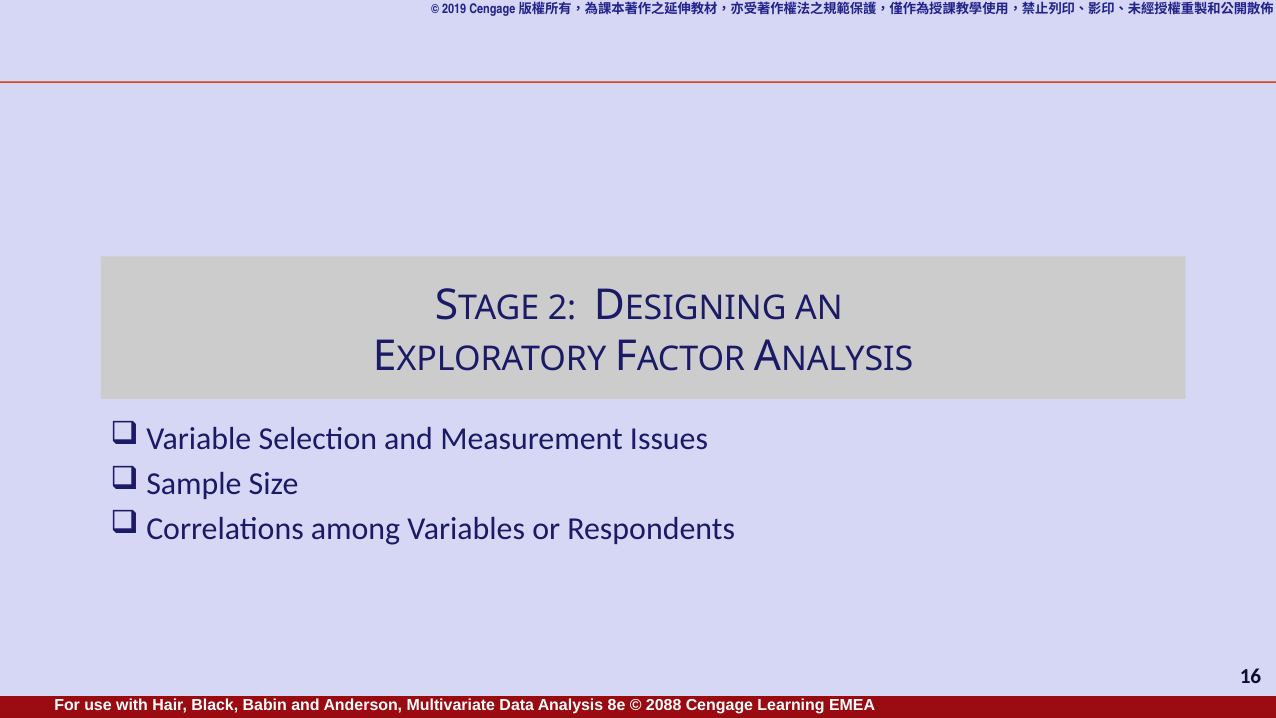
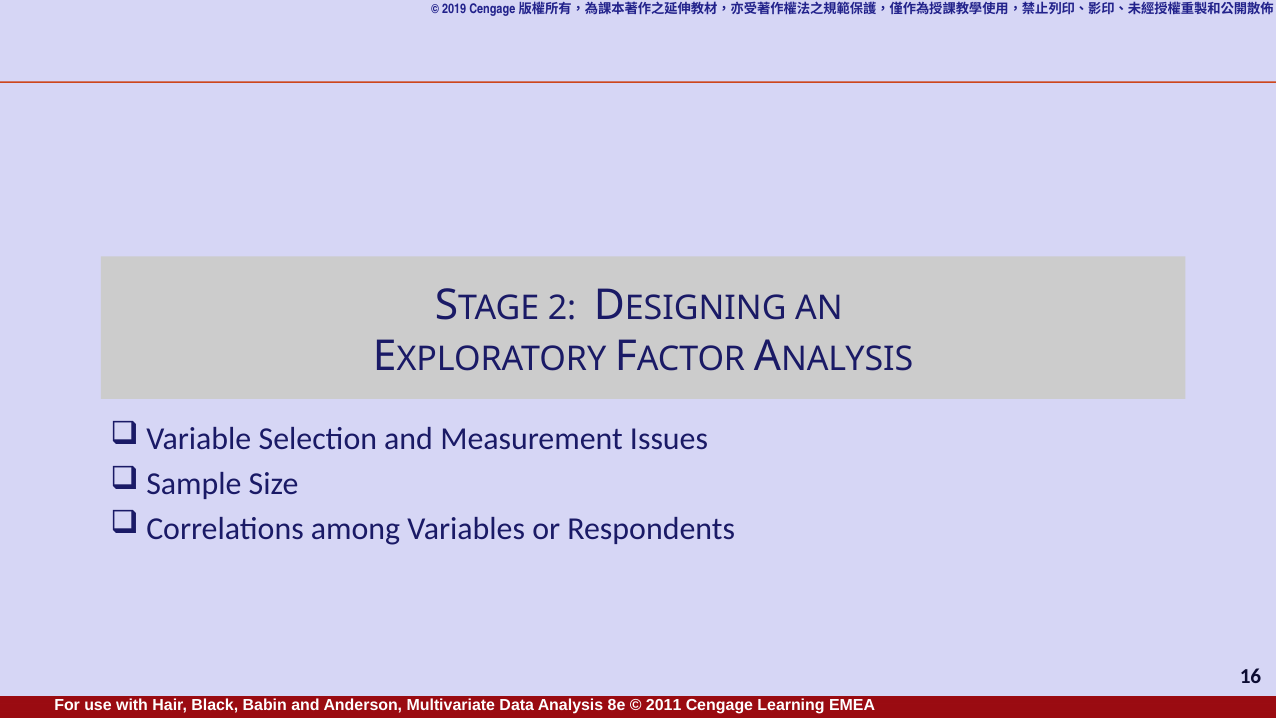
2088: 2088 -> 2011 (664, 705)
